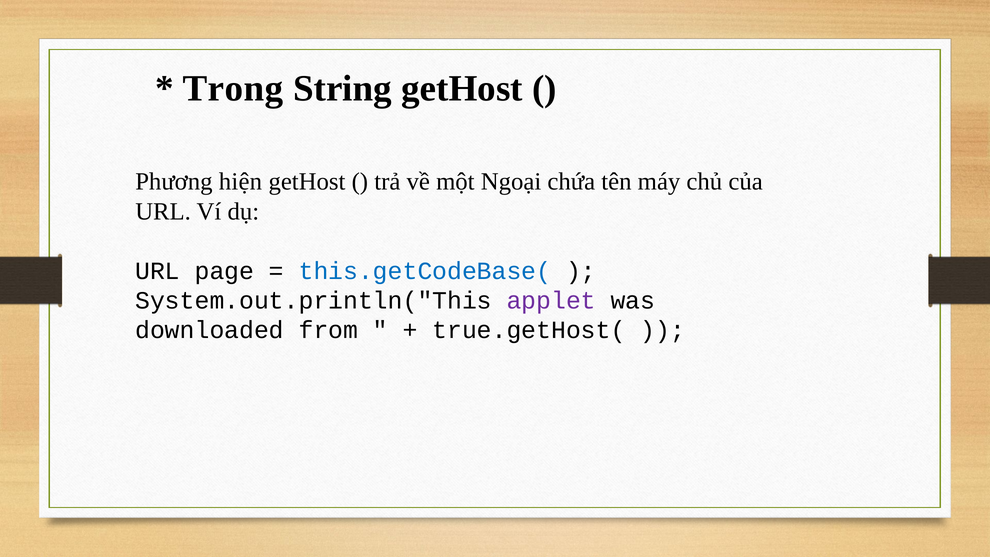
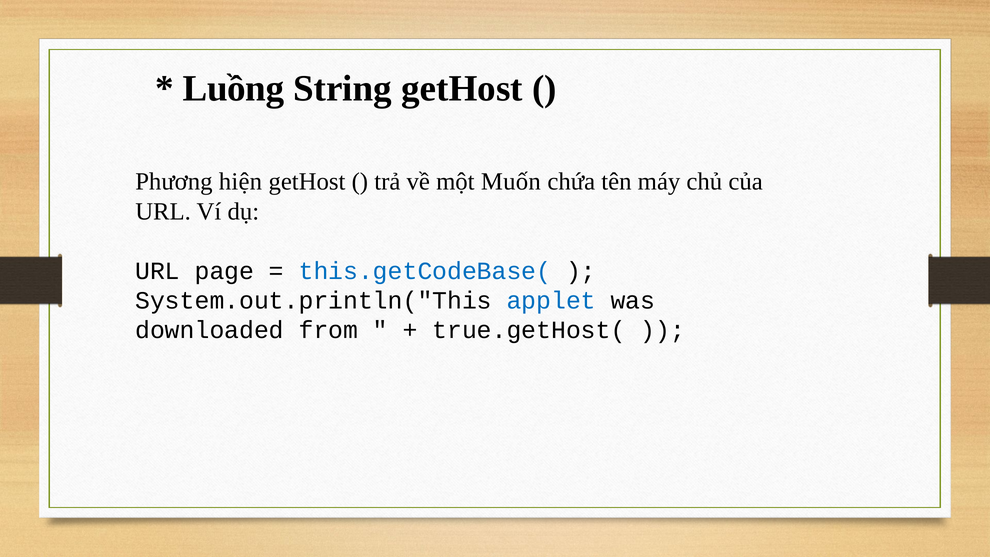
Trong: Trong -> Luồng (233, 88)
Ngoại: Ngoại -> Muốn (511, 182)
applet colour: purple -> blue (551, 301)
